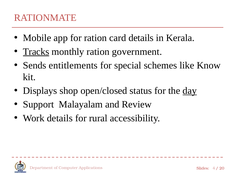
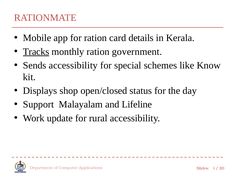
Sends entitlements: entitlements -> accessibility (73, 65)
day underline: present -> none (190, 91)
Review: Review -> Lifeline (137, 105)
Work details: details -> update (60, 118)
